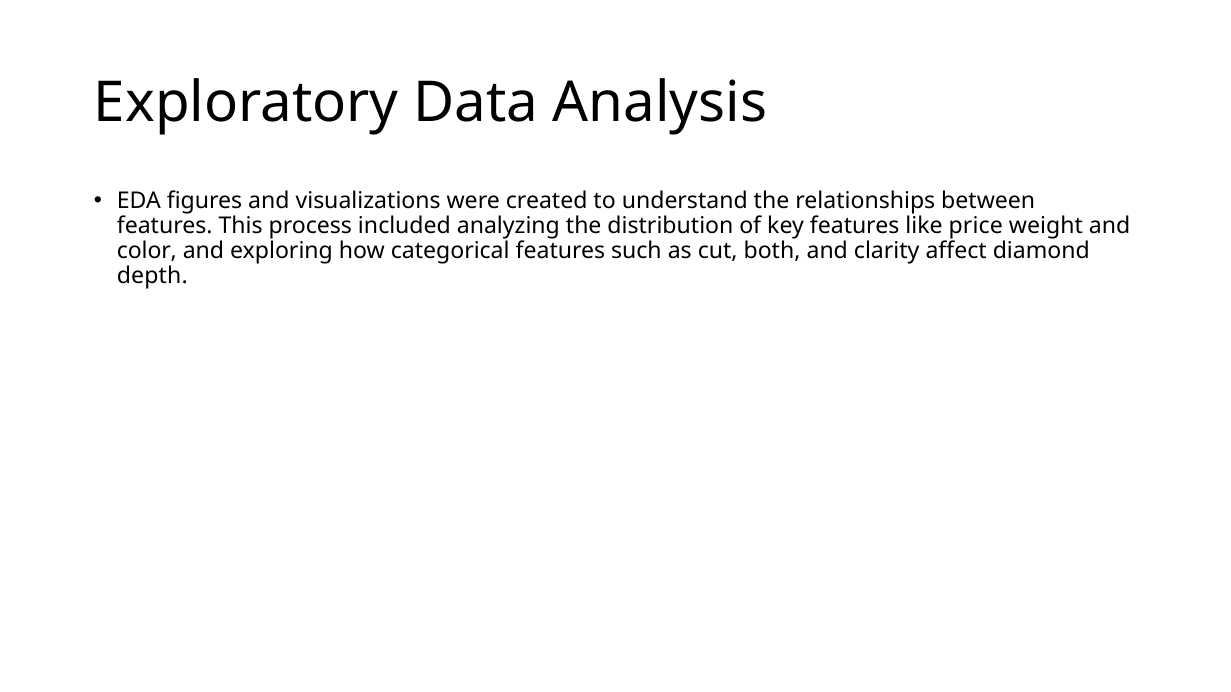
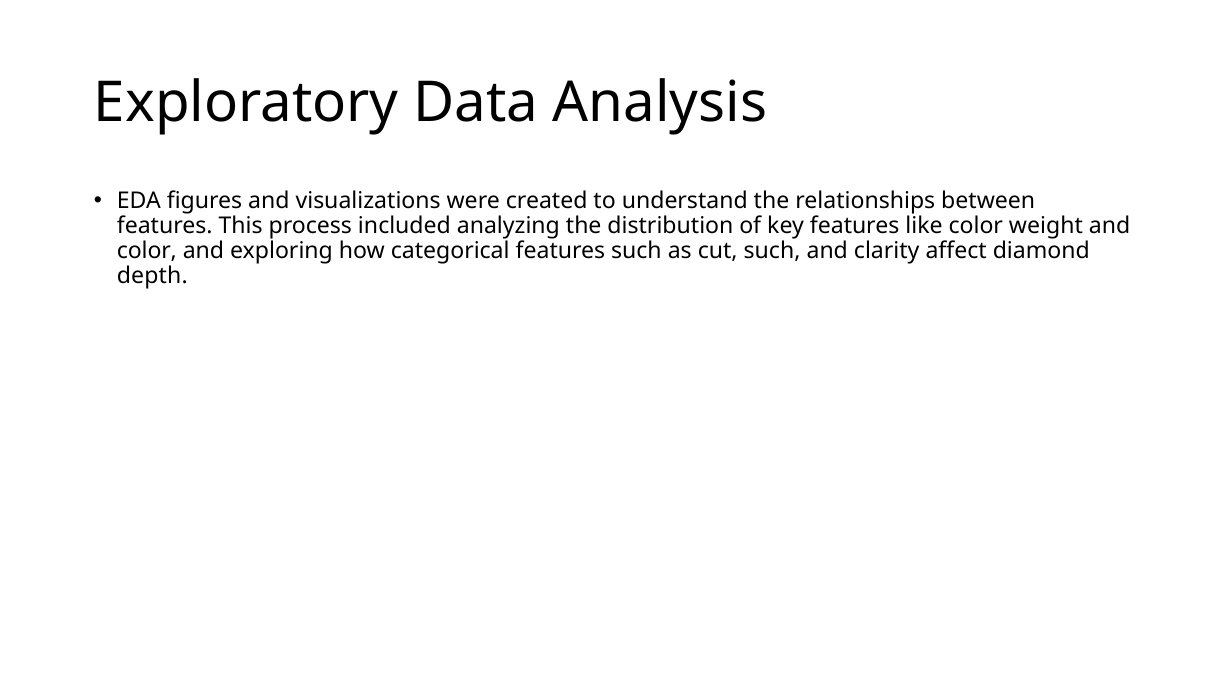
like price: price -> color (976, 226)
cut both: both -> such (772, 251)
